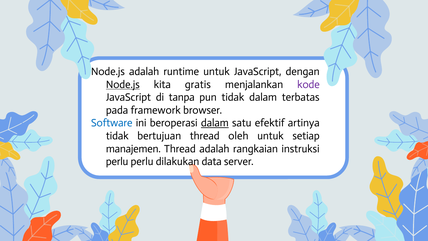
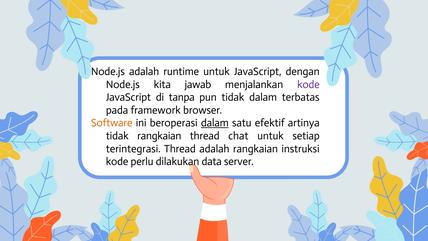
Node.js underline: present -> none (123, 84)
gratis: gratis -> jawab (198, 84)
Software colour: blue -> orange (112, 123)
tidak bertujuan: bertujuan -> rangkaian (159, 136)
oleh: oleh -> chat (238, 136)
manajemen: manajemen -> terintegrasi (133, 149)
perlu: perlu -> kode (117, 162)
